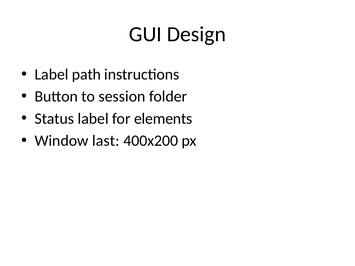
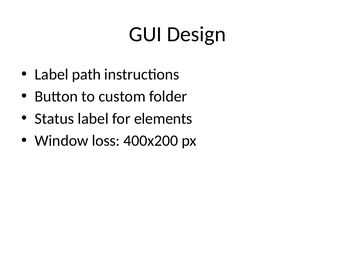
session: session -> custom (122, 97)
last: last -> loss (106, 141)
